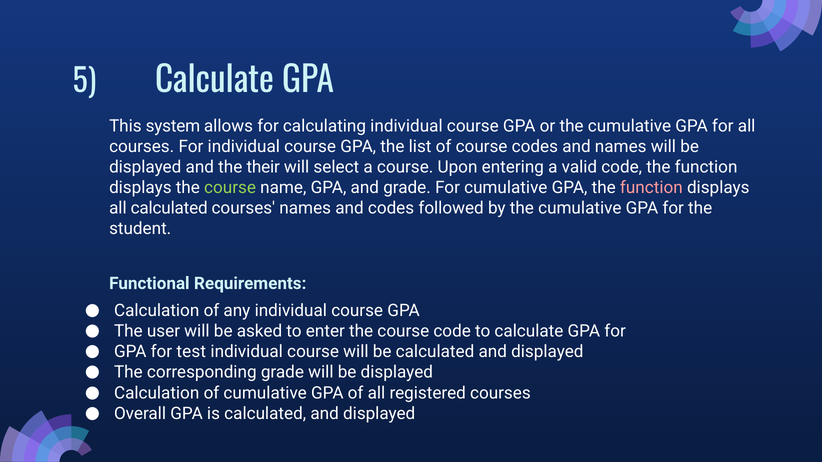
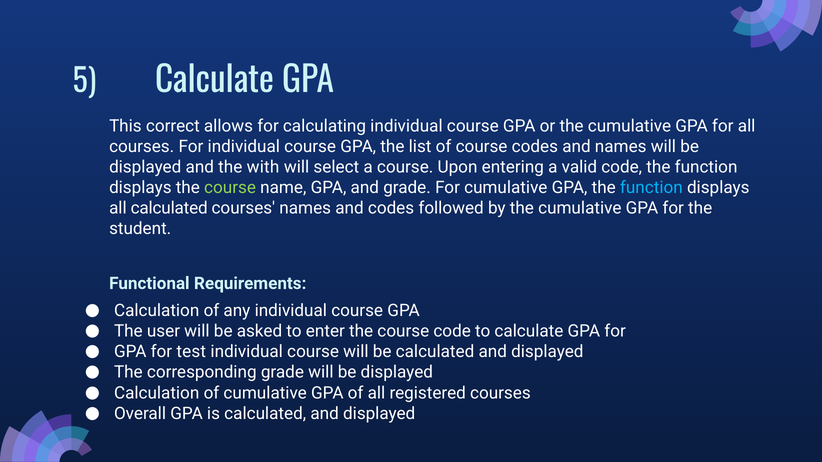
system: system -> correct (173, 126)
their: their -> with (263, 167)
function colour: pink -> light blue (651, 188)
